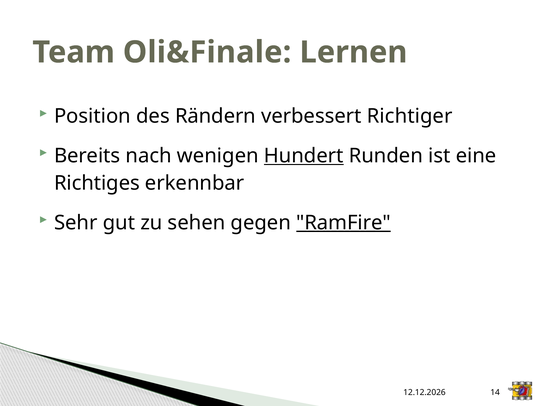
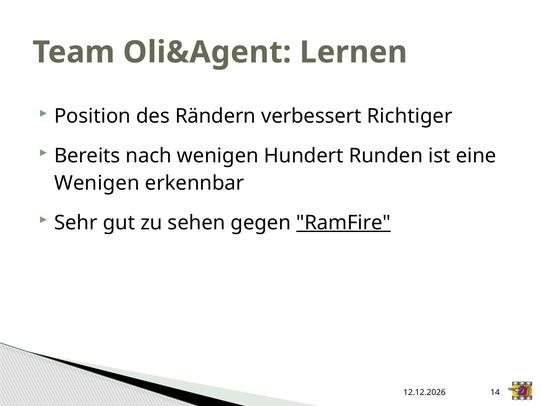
Oli&Finale: Oli&Finale -> Oli&Agent (207, 52)
Hundert underline: present -> none (304, 156)
Richtiges: Richtiges -> Wenigen (97, 183)
